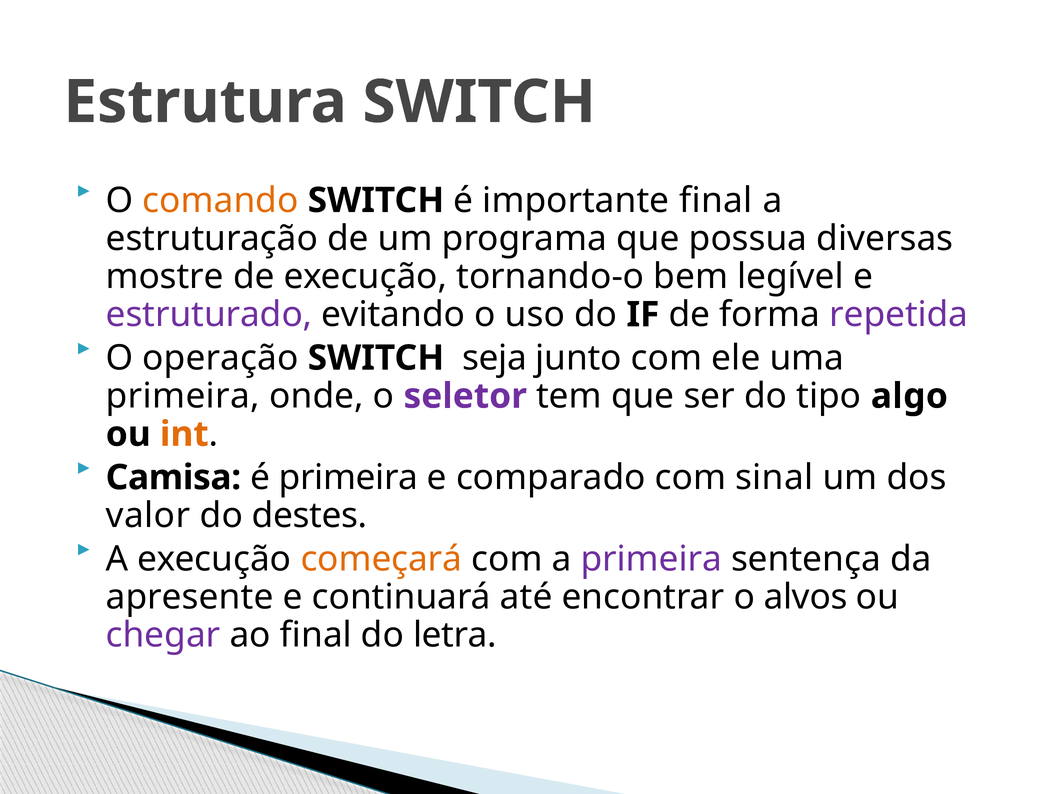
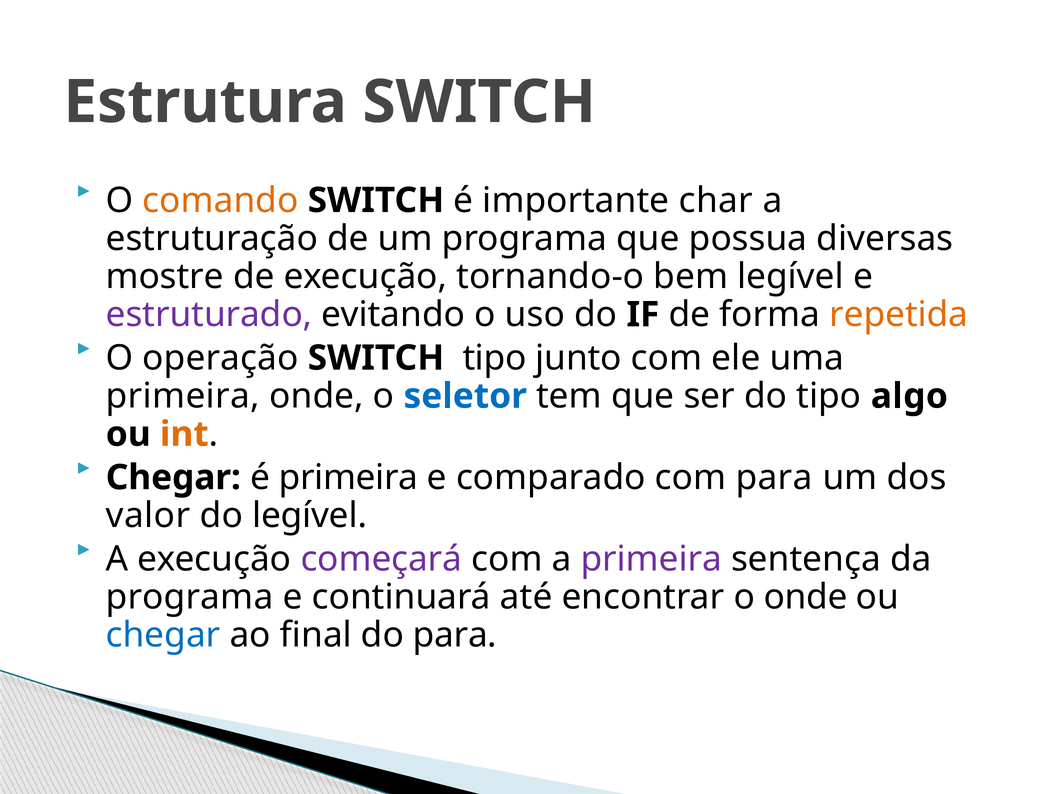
importante final: final -> char (716, 200)
repetida colour: purple -> orange (899, 315)
SWITCH seja: seja -> tipo (494, 358)
seletor colour: purple -> blue (465, 396)
Camisa: Camisa -> Chegar (173, 478)
com sinal: sinal -> para (774, 478)
do destes: destes -> legível (310, 516)
começará colour: orange -> purple (381, 559)
apresente: apresente -> programa (190, 597)
o alvos: alvos -> onde (806, 597)
chegar colour: purple -> blue (163, 635)
do letra: letra -> para (455, 635)
